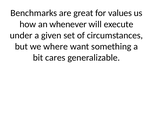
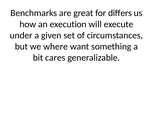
values: values -> differs (120, 13)
whenever: whenever -> execution (68, 24)
